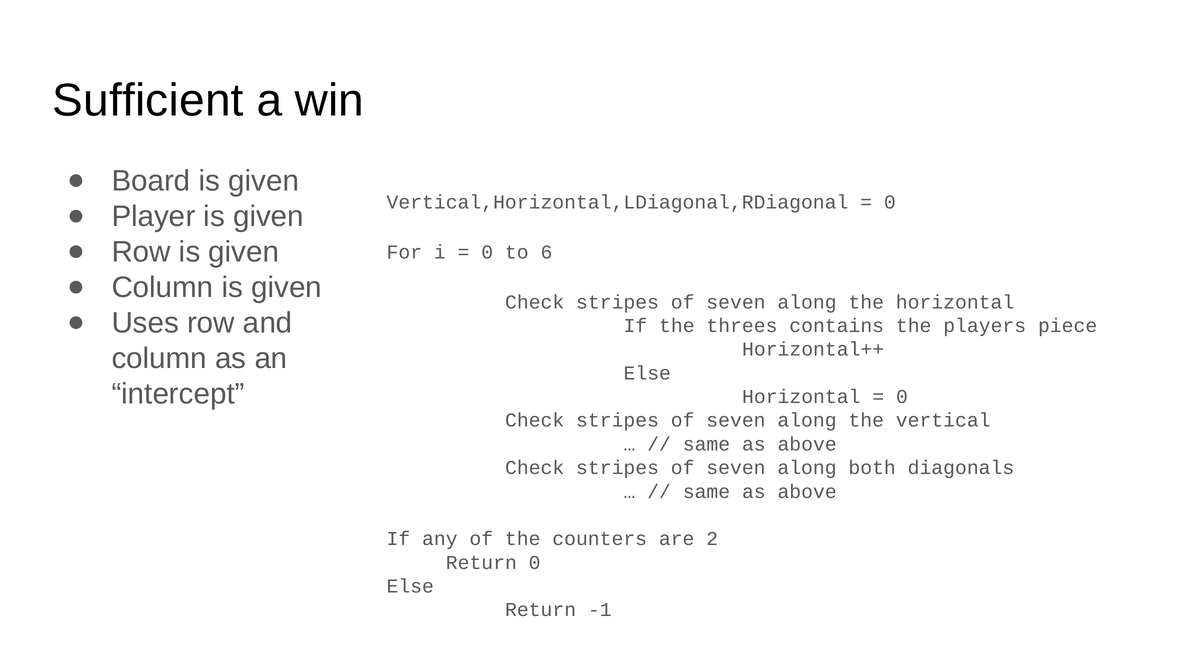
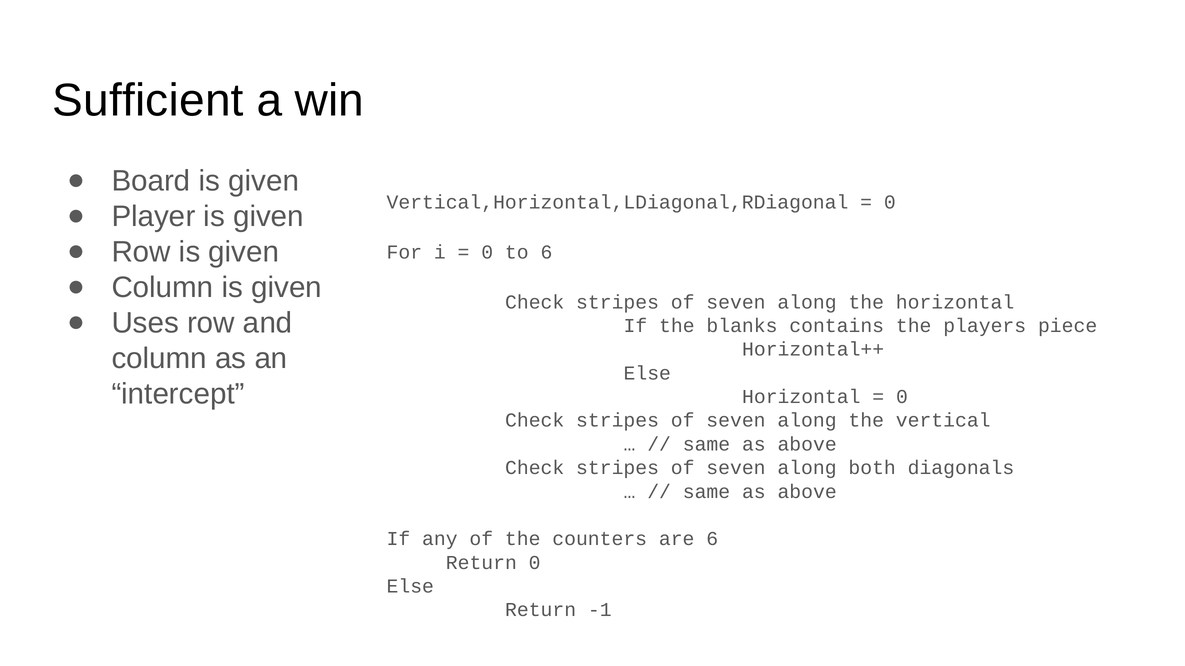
threes: threes -> blanks (742, 326)
are 2: 2 -> 6 (712, 539)
